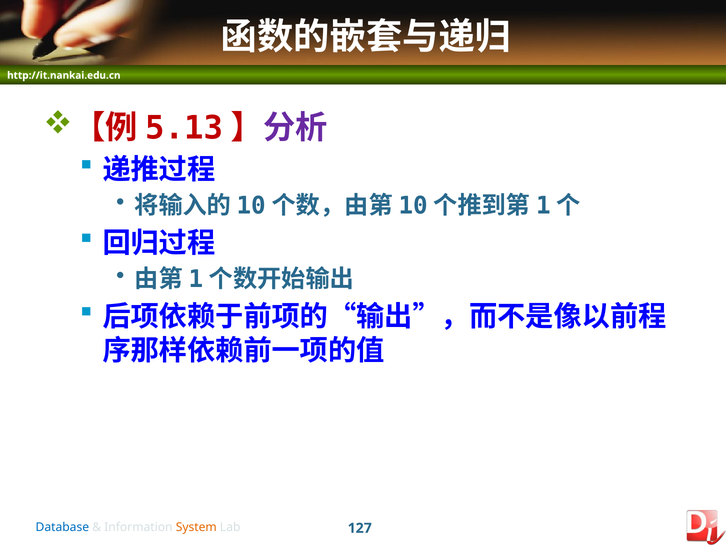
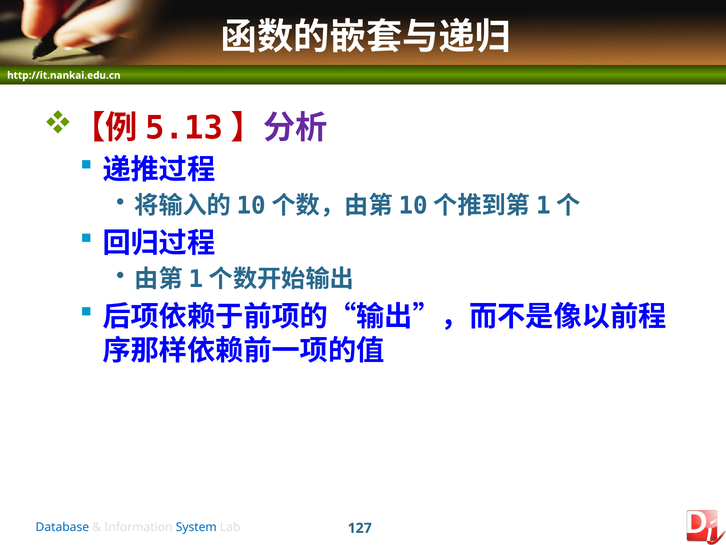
System colour: orange -> blue (196, 527)
